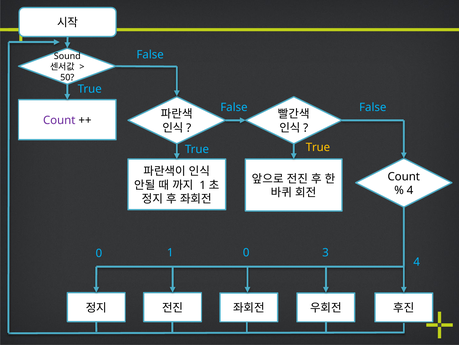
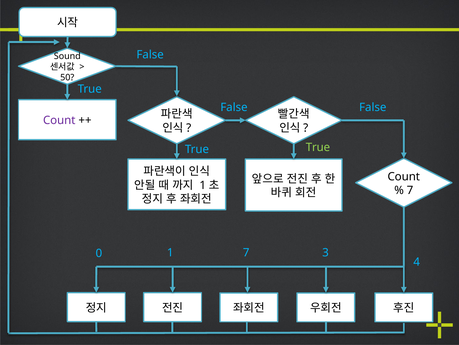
True colour: yellow -> light green (318, 147)
4: 4 -> 7 (410, 190)
1 0: 0 -> 7 (246, 252)
